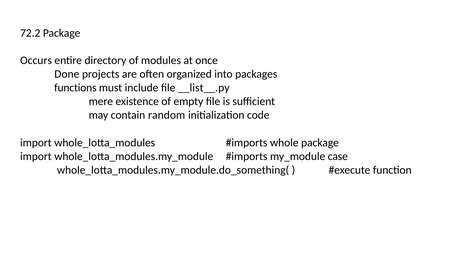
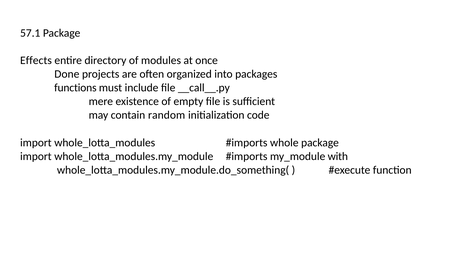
72.2: 72.2 -> 57.1 (30, 33)
Occurs: Occurs -> Effects (36, 60)
__list__.py: __list__.py -> __call__.py (204, 88)
case: case -> with (338, 156)
